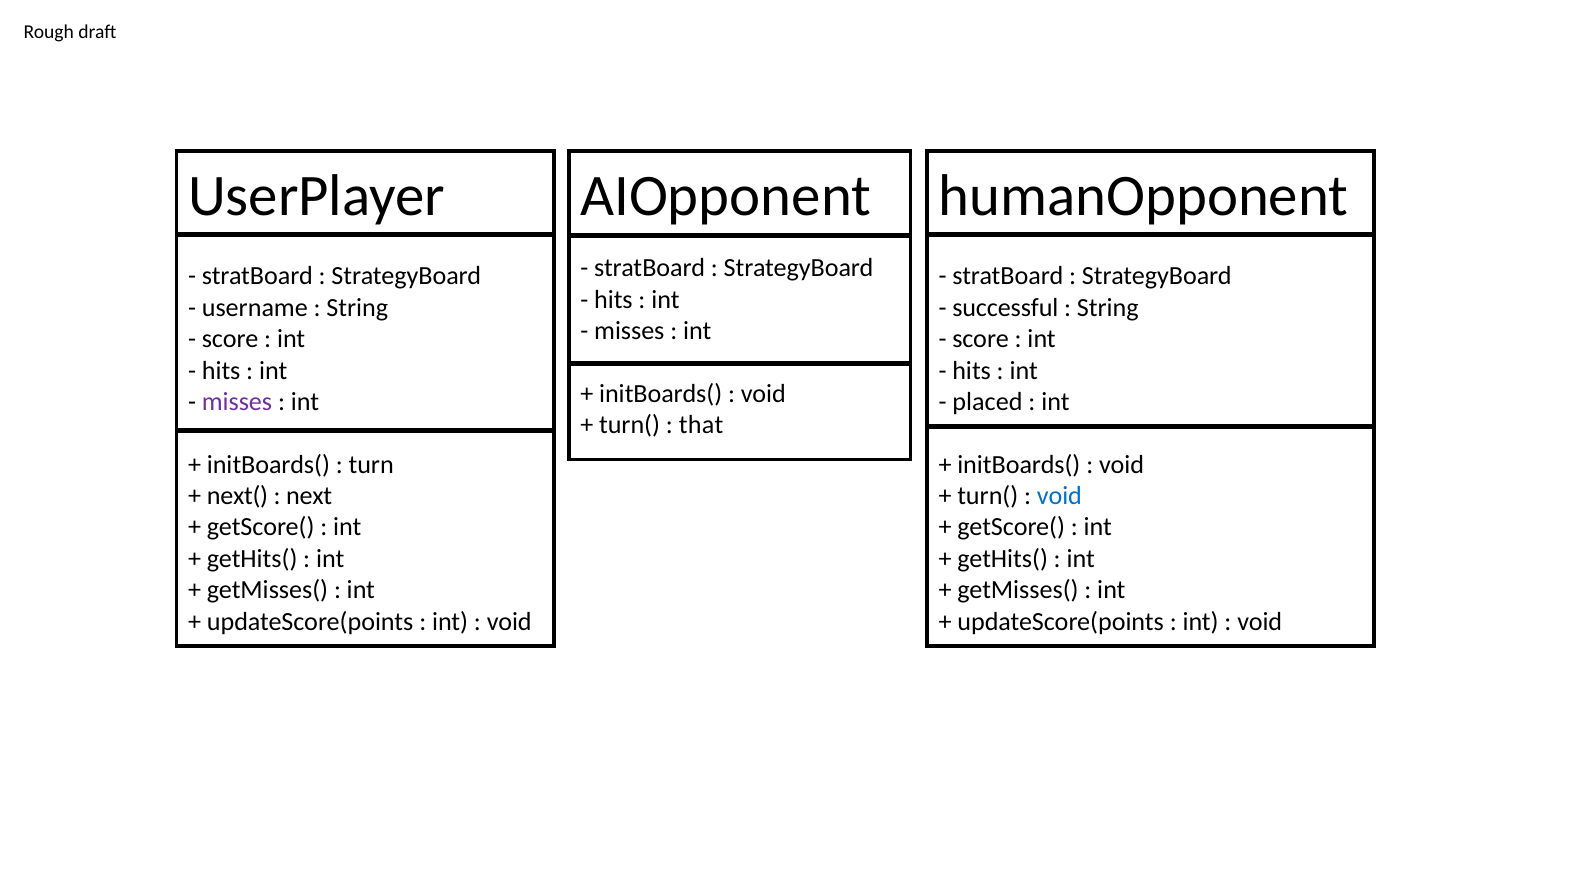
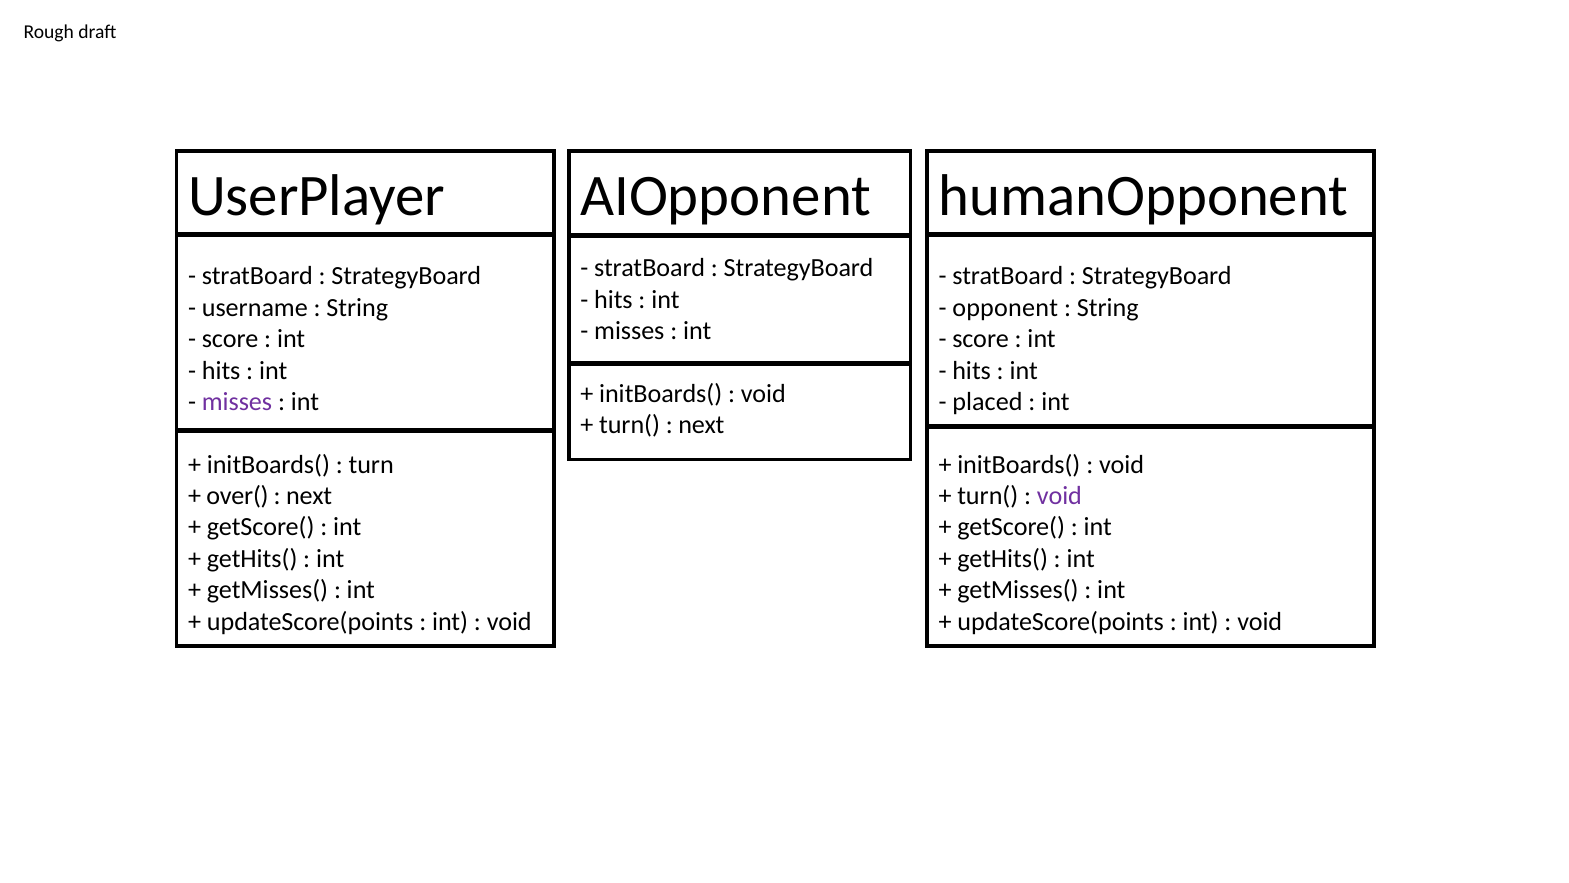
successful: successful -> opponent (1005, 307)
that: that -> next (701, 425)
next(: next( -> over( (238, 496)
void colour: blue -> purple (1059, 496)
